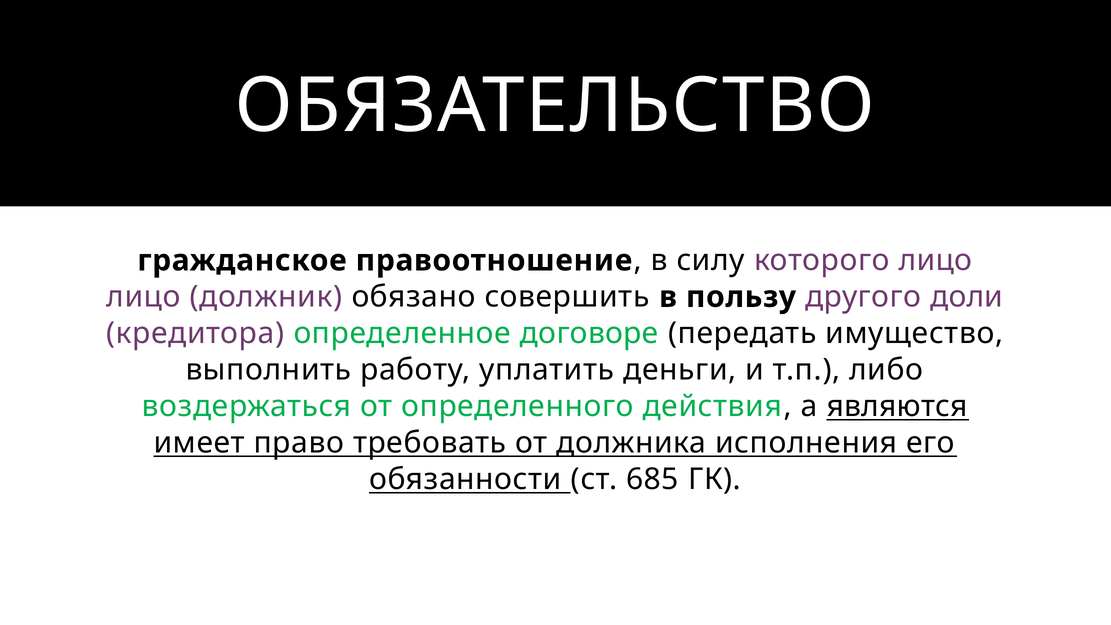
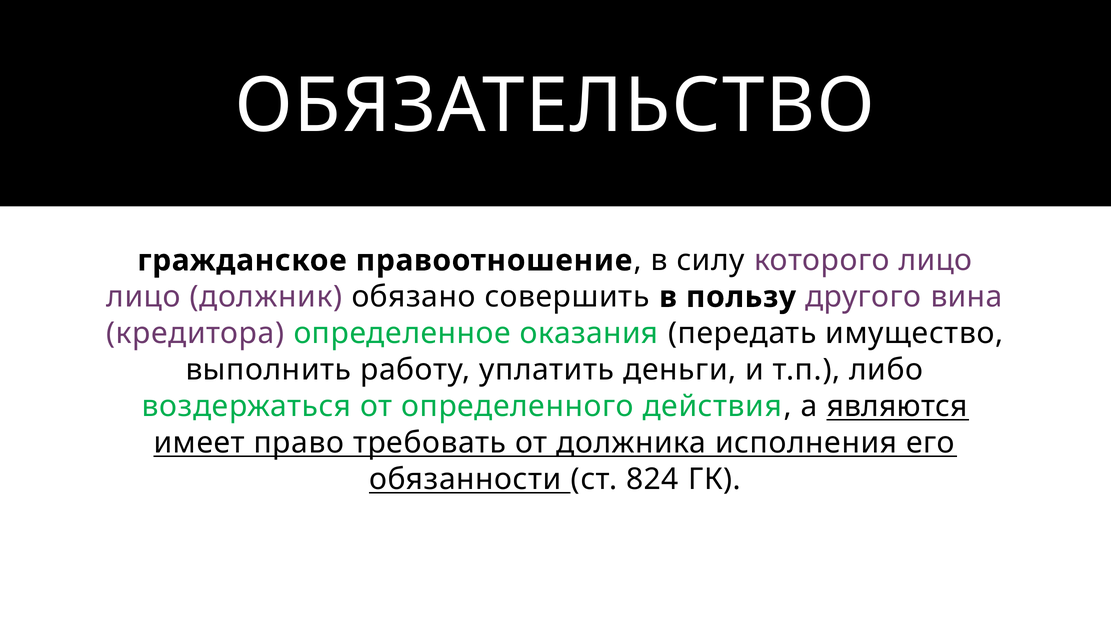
доли: доли -> вина (967, 297)
договоре: договоре -> оказания (589, 333)
685: 685 -> 824 (653, 479)
